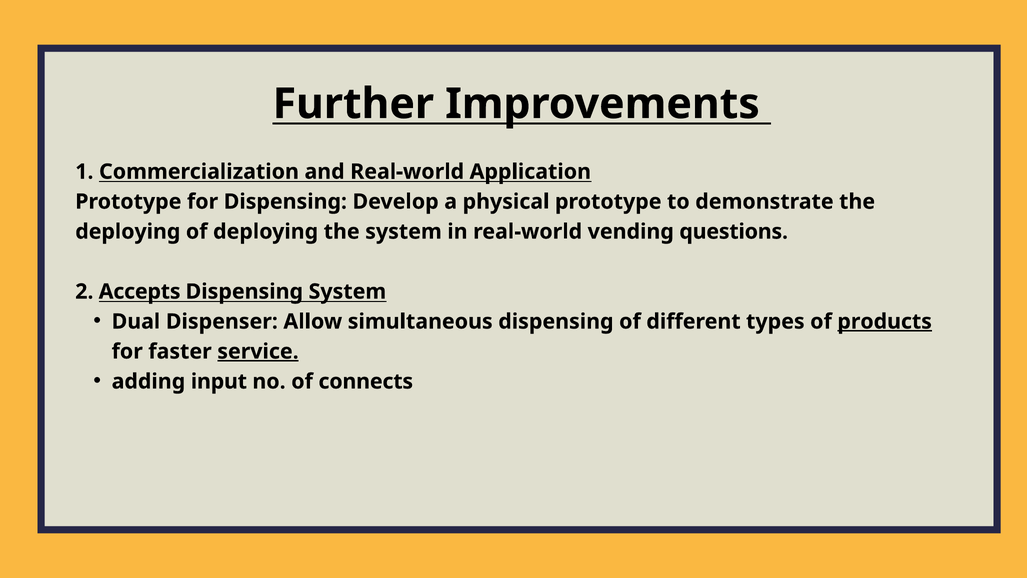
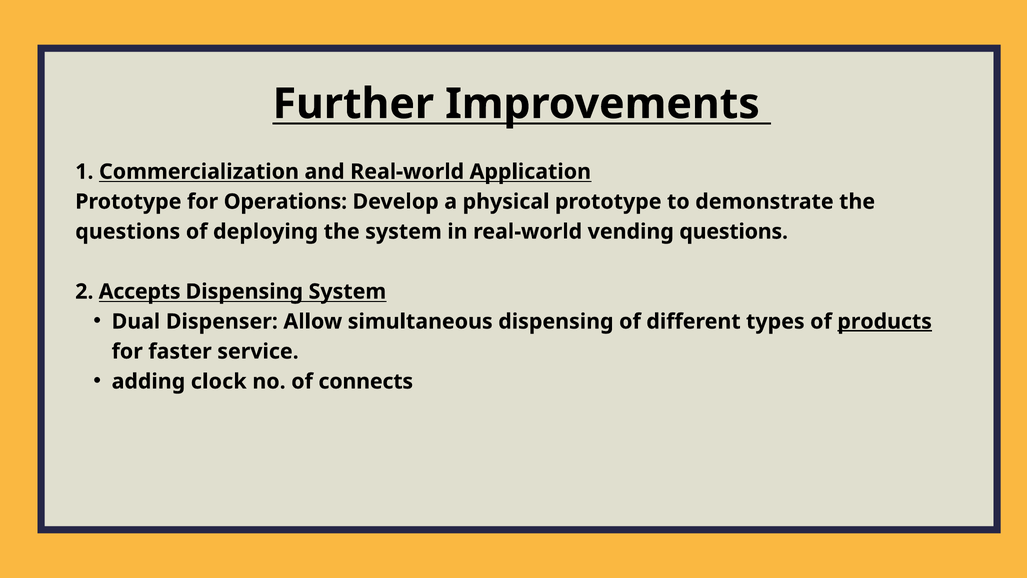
for Dispensing: Dispensing -> Operations (285, 202)
deploying: deploying -> questions (128, 232)
service underline: present -> none (258, 351)
input: input -> clock (219, 381)
